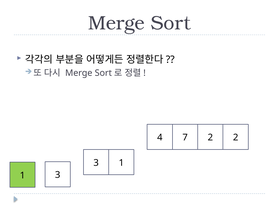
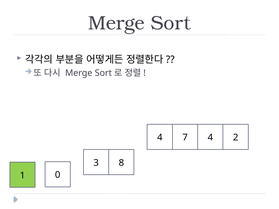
7 2: 2 -> 4 (210, 138)
3 1: 1 -> 8 (121, 163)
1 3: 3 -> 0 (58, 175)
